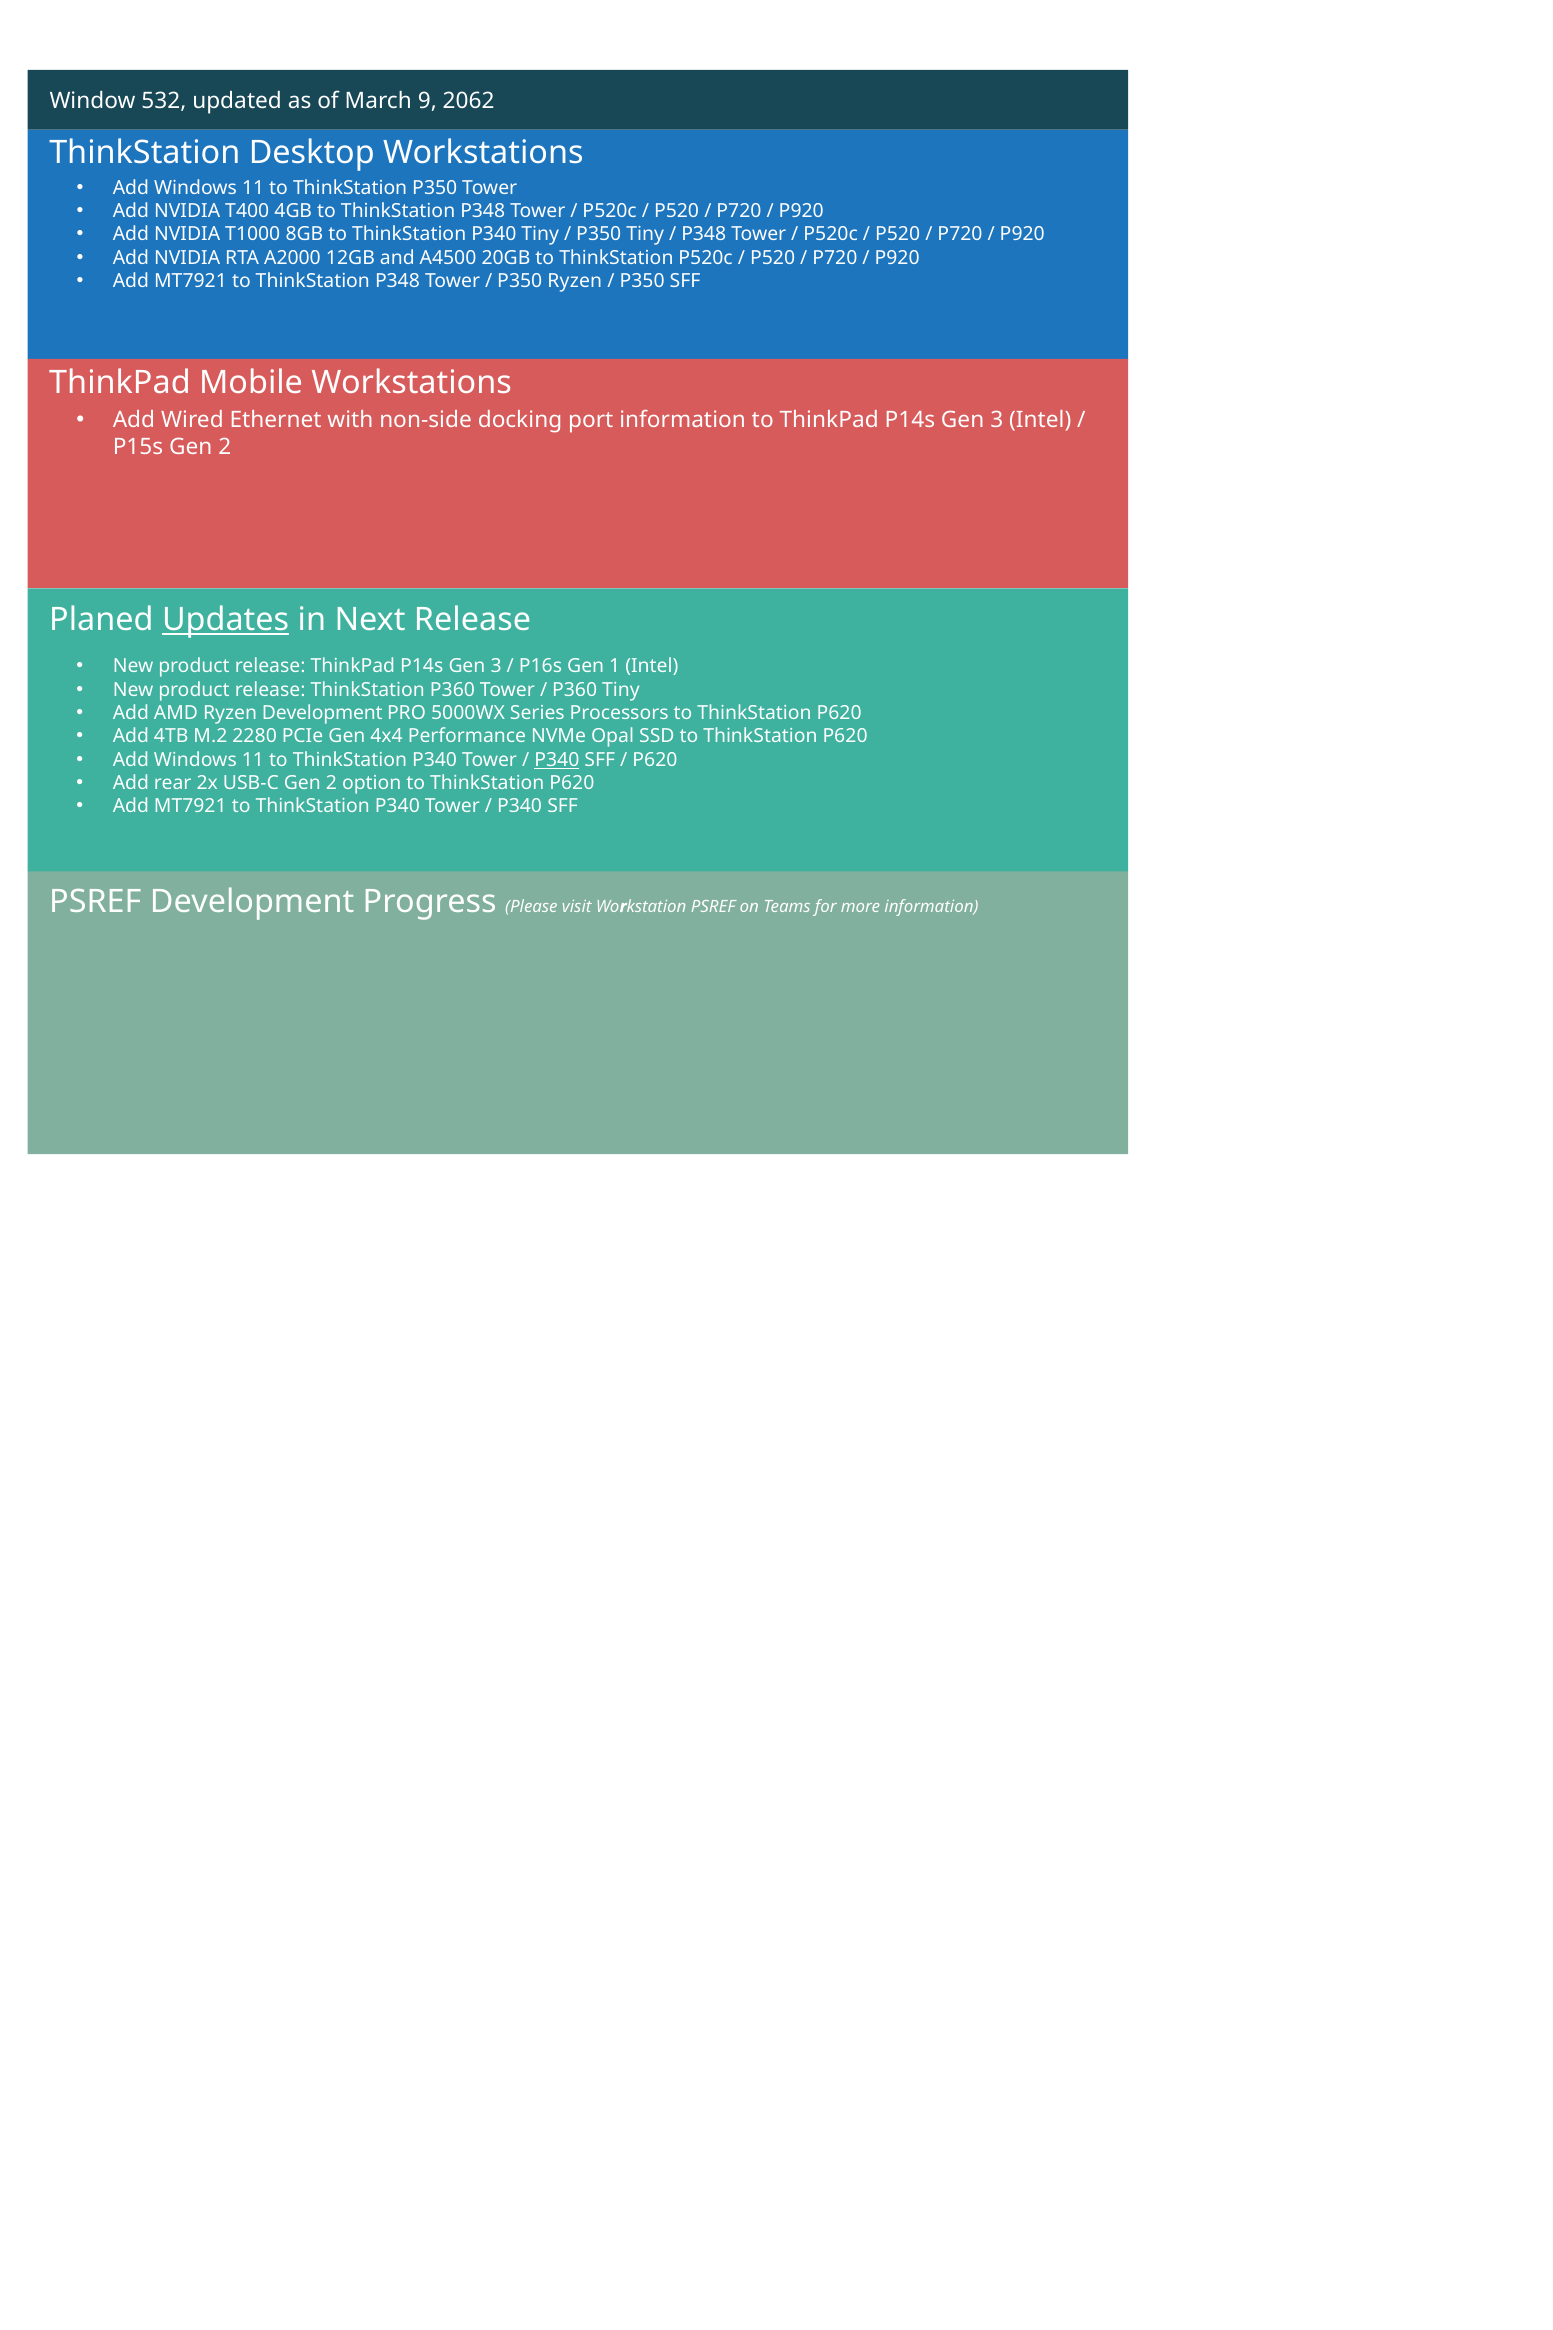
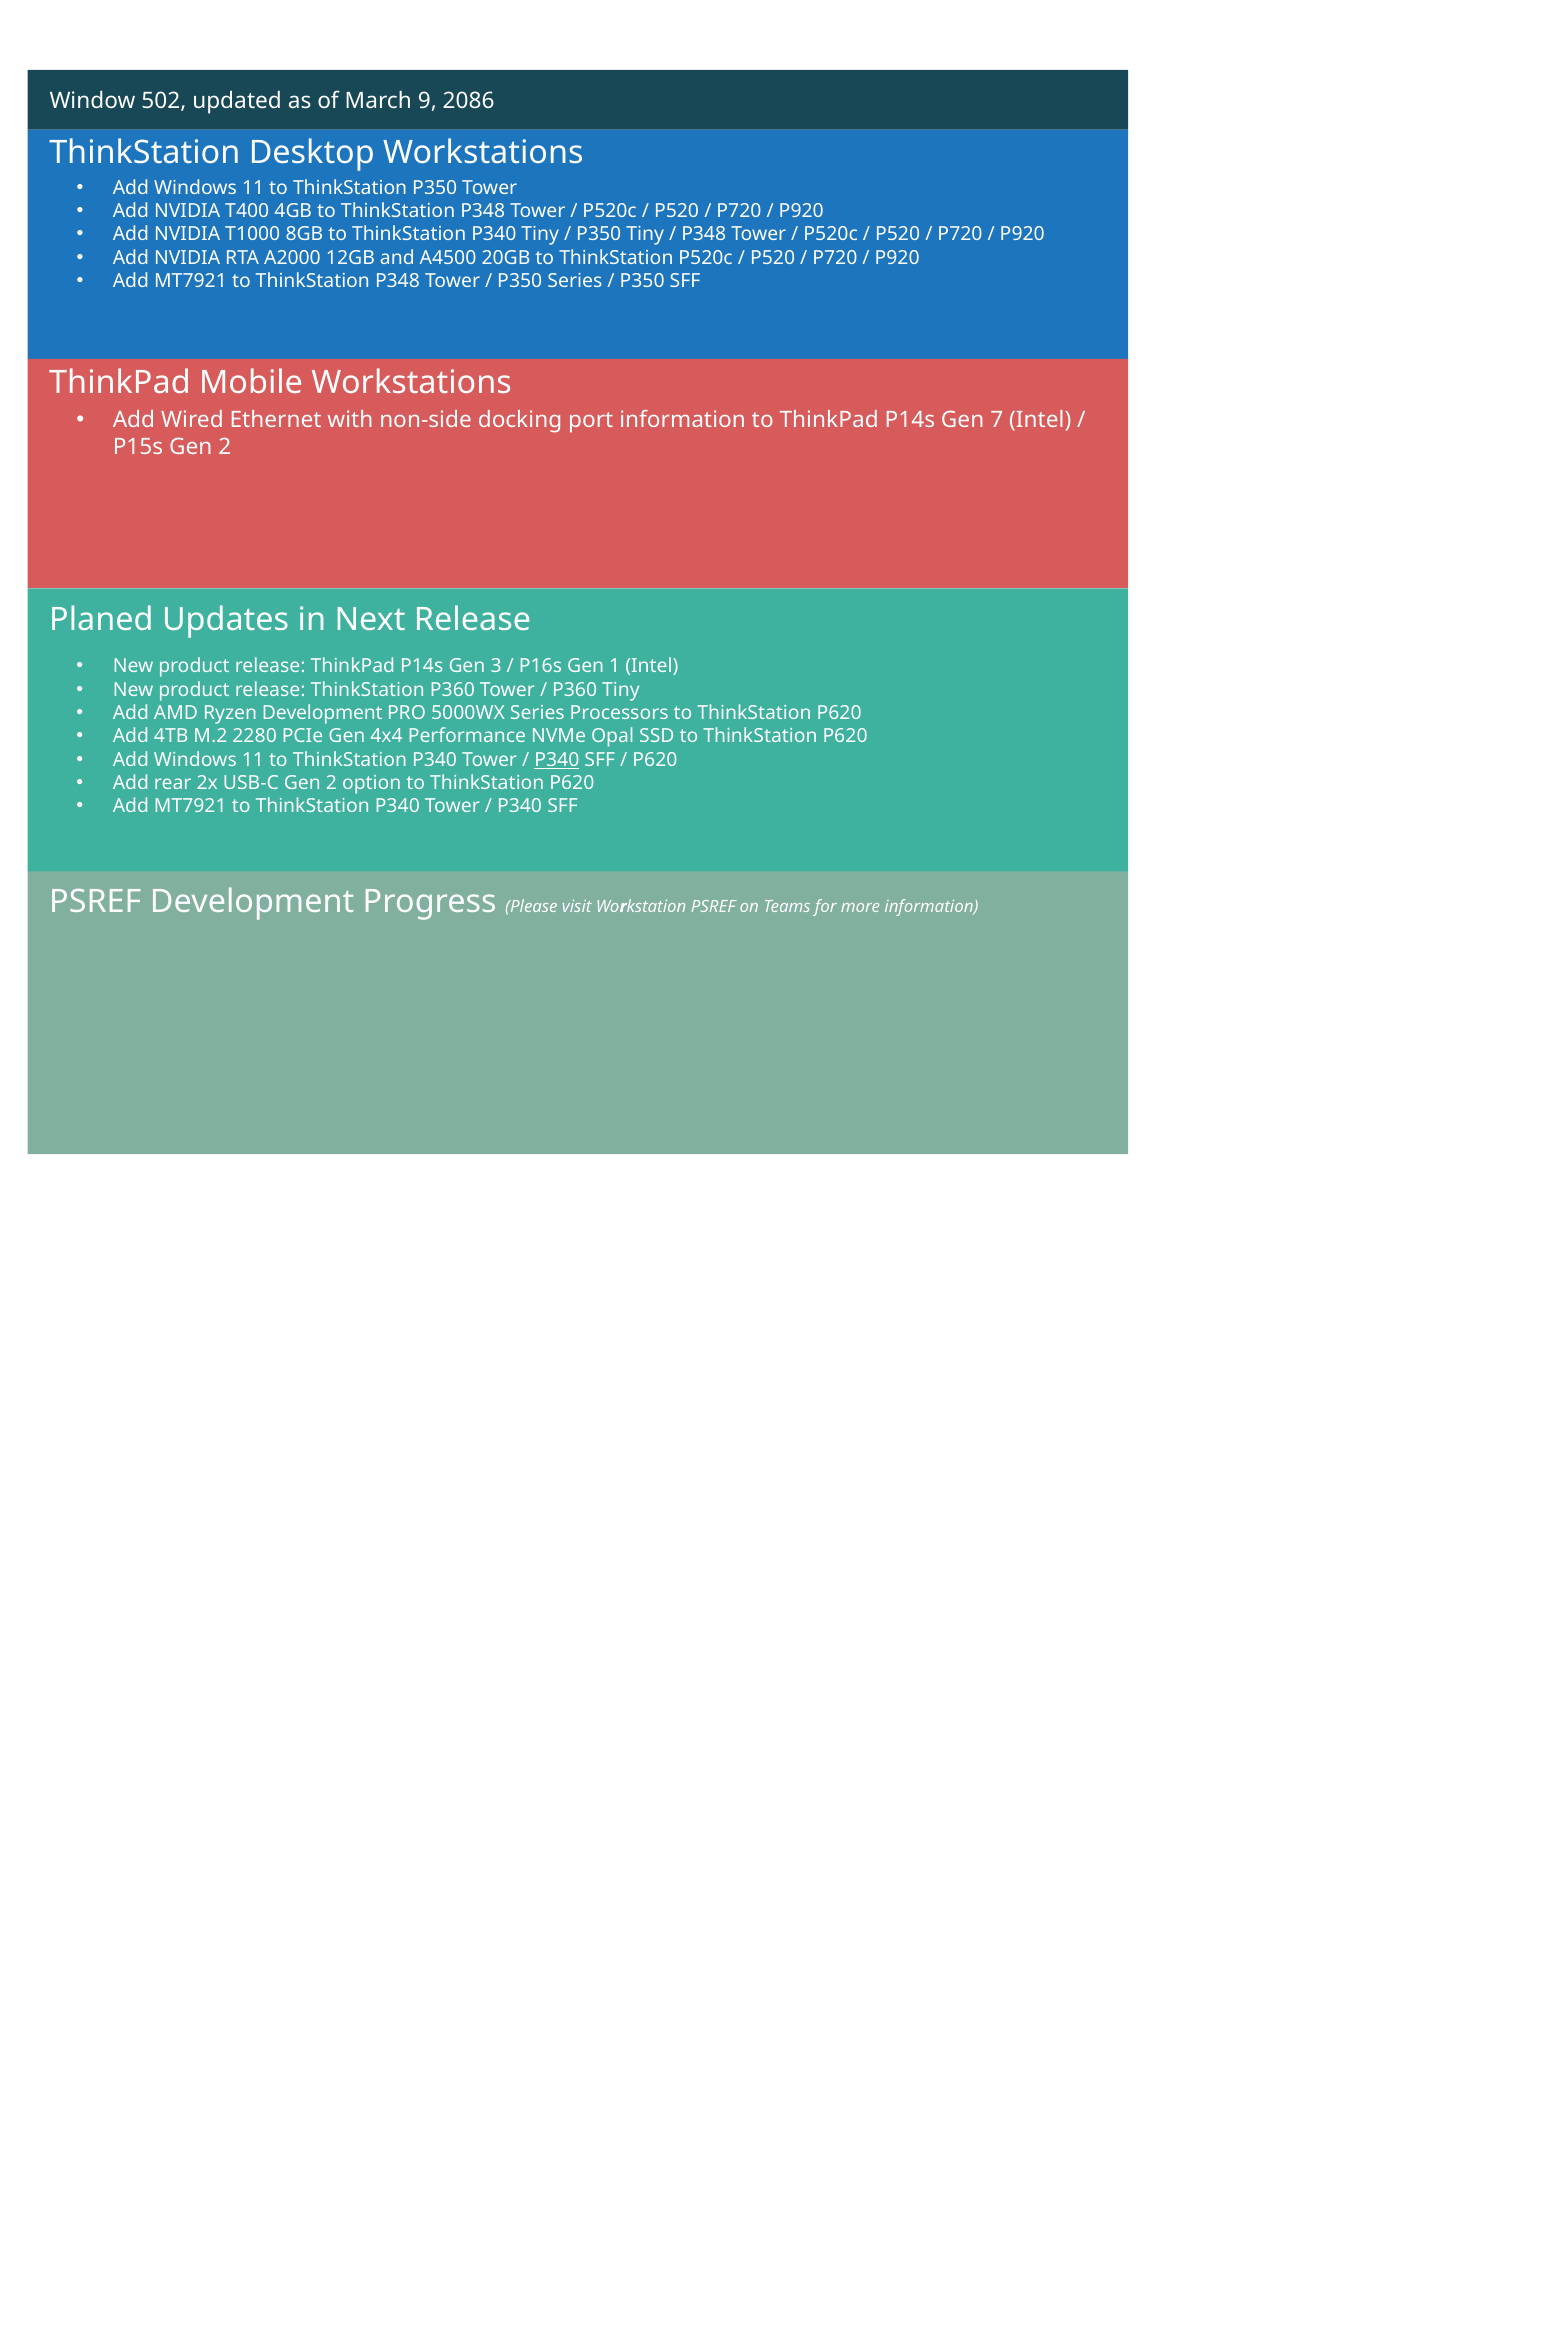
532: 532 -> 502 (164, 101)
2062: 2062 -> 2086 (469, 101)
P350 Ryzen: Ryzen -> Series (575, 281)
3: 3 -> 7 (997, 420)
Updates underline: present -> none (226, 620)
